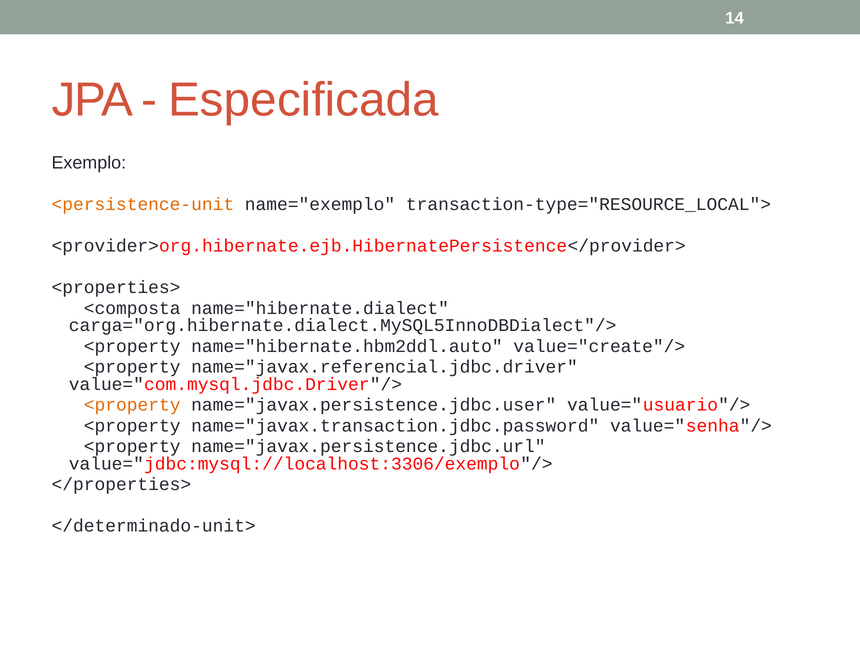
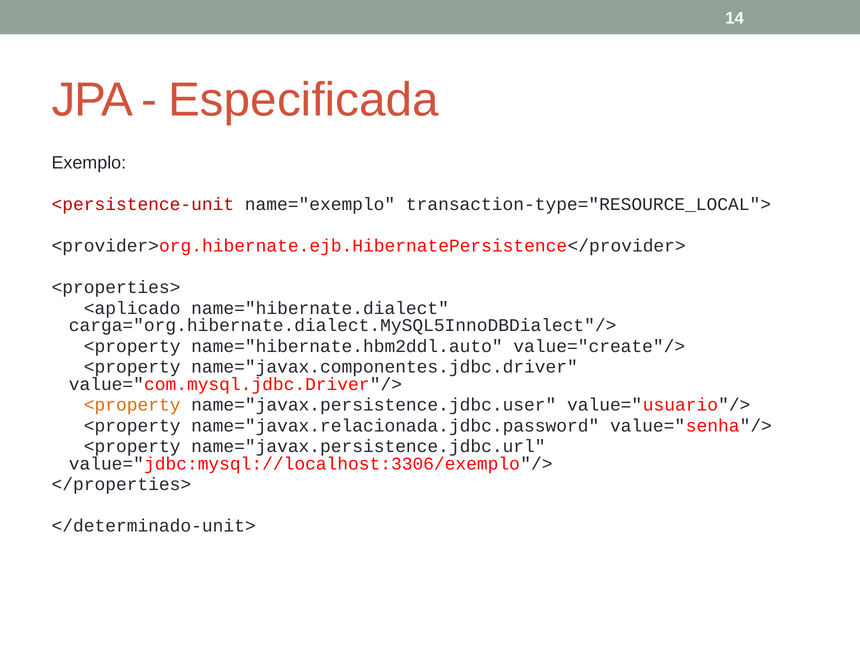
<persistence-unit colour: orange -> red (143, 204)
<composta: <composta -> <aplicado (132, 308)
name="javax.referencial.jdbc.driver: name="javax.referencial.jdbc.driver -> name="javax.componentes.jdbc.driver (385, 367)
name="javax.transaction.jdbc.password: name="javax.transaction.jdbc.password -> name="javax.relacionada.jdbc.password (395, 426)
